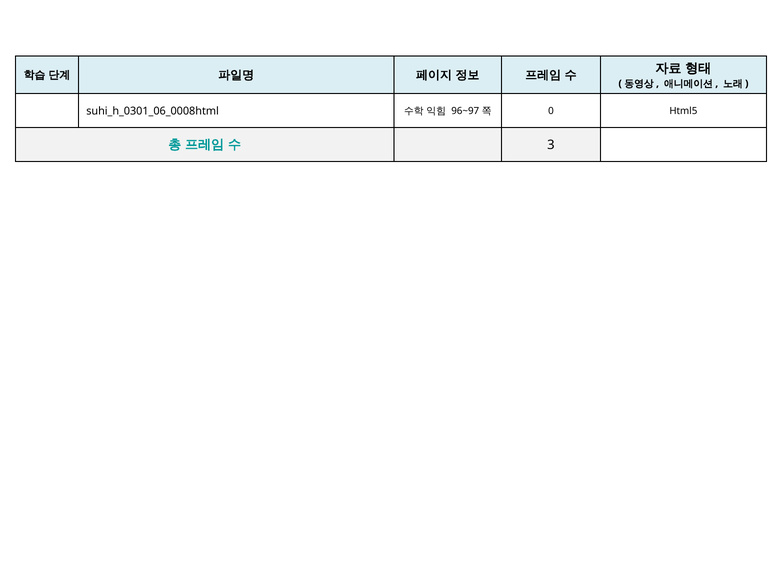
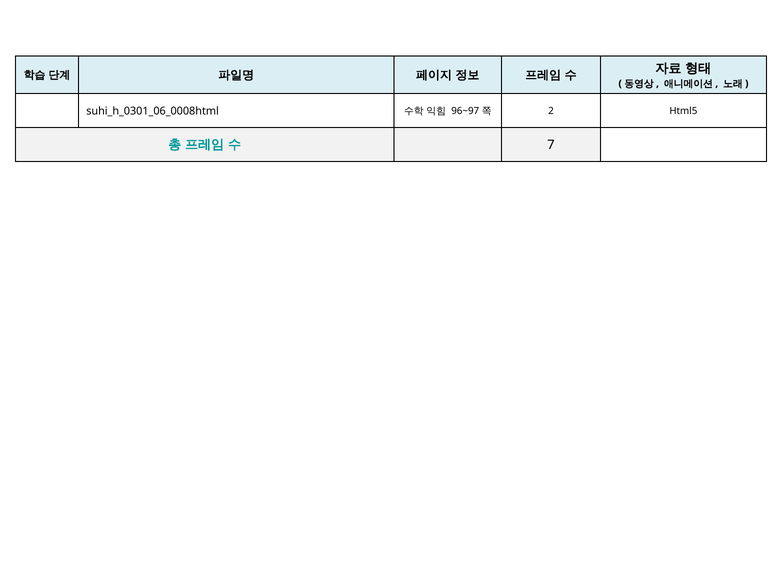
0: 0 -> 2 (551, 111)
3: 3 -> 7 (551, 145)
